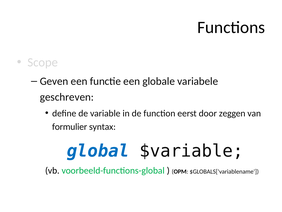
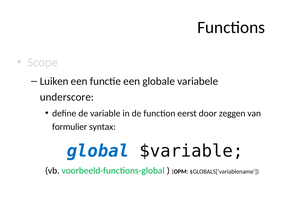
Geven: Geven -> Luiken (54, 81)
geschreven: geschreven -> underscore (67, 97)
